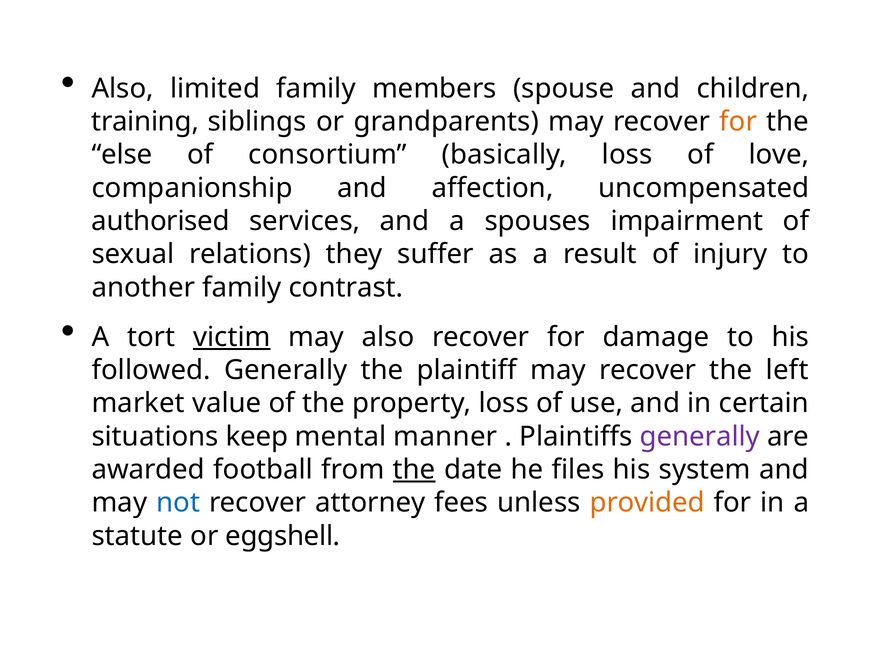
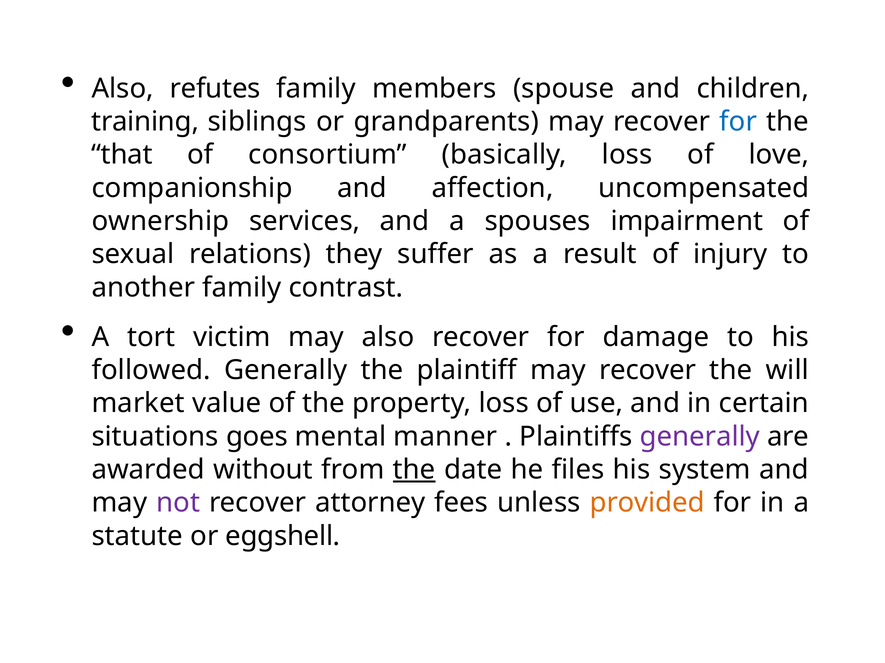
limited: limited -> refutes (215, 89)
for colour: orange -> blue (738, 122)
else: else -> that (122, 155)
authorised: authorised -> ownership (160, 221)
victim underline: present -> none (232, 337)
left: left -> will (787, 371)
keep: keep -> goes (257, 437)
football: football -> without (263, 470)
not colour: blue -> purple (178, 503)
